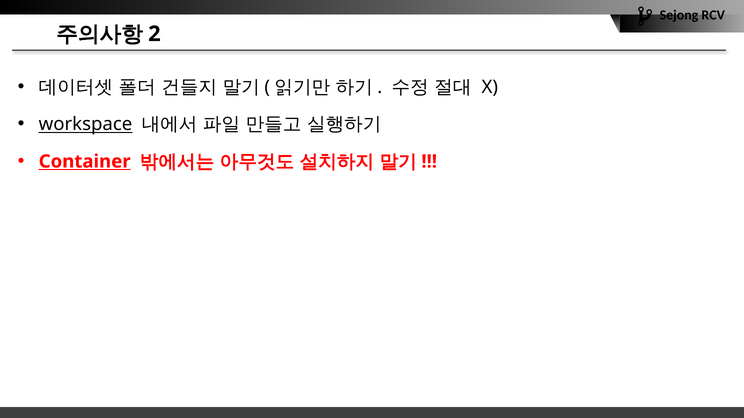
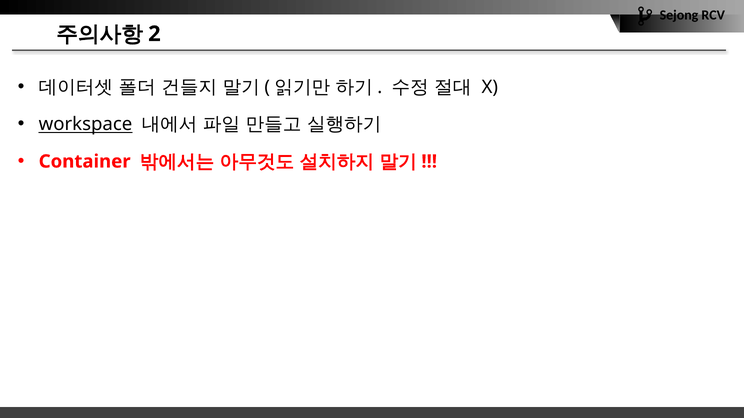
Container underline: present -> none (85, 162)
